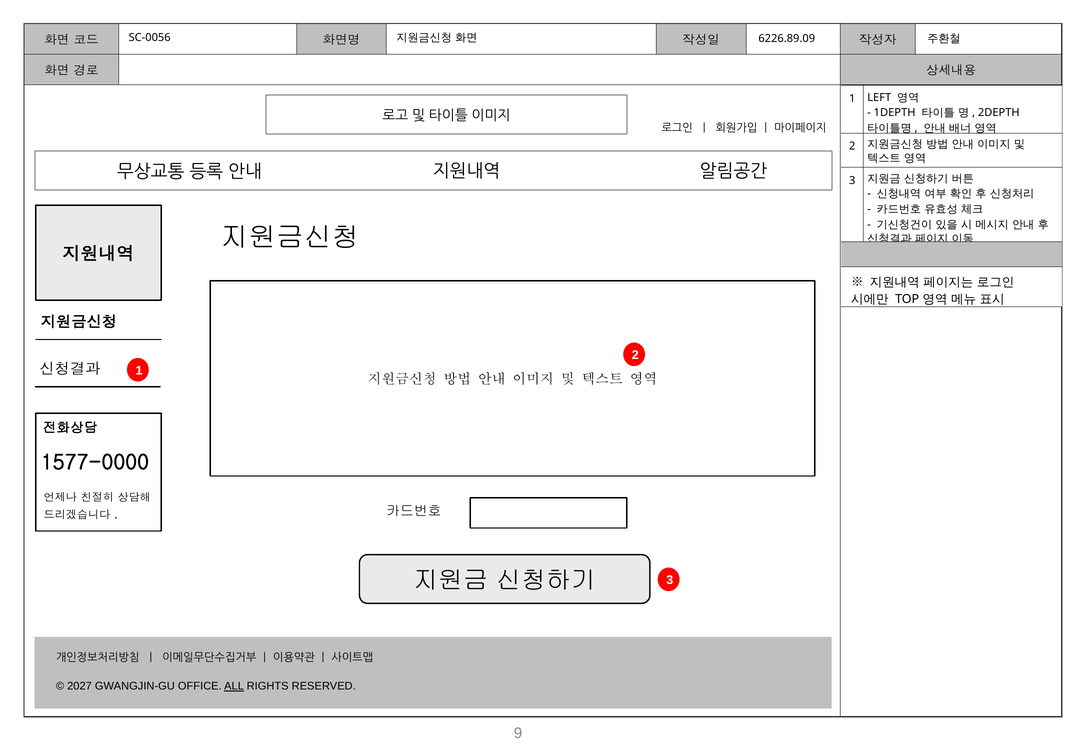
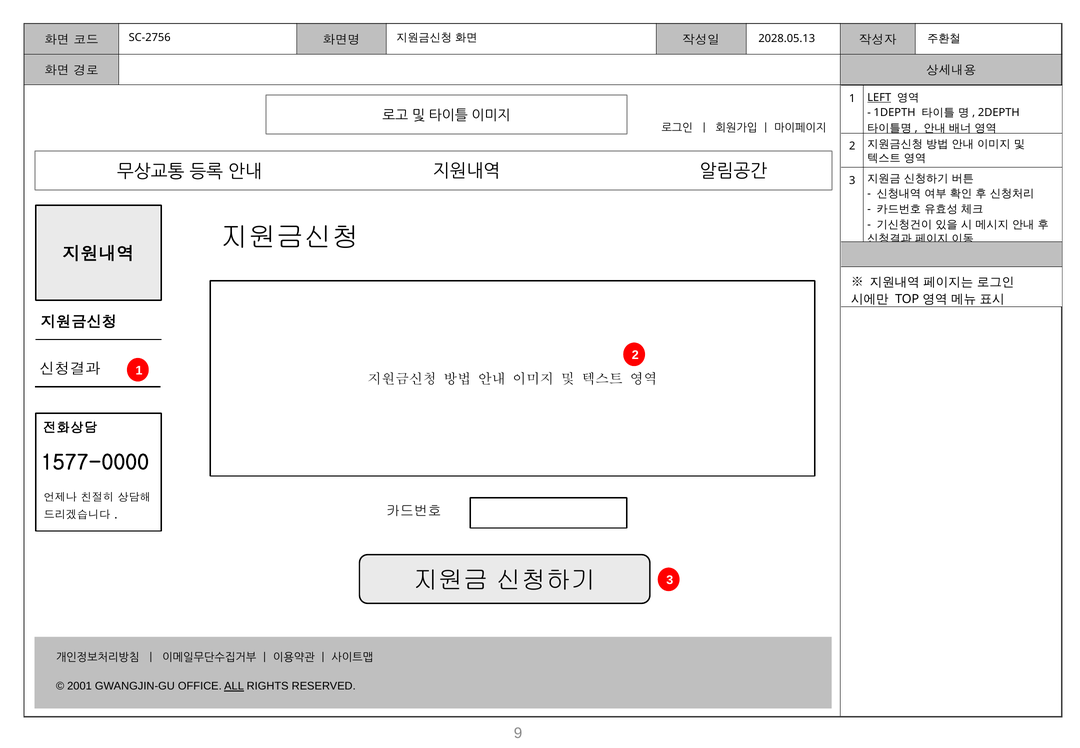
SC-0056: SC-0056 -> SC-2756 (150, 38)
6226.89.09: 6226.89.09 -> 2028.05.13 (787, 39)
LEFT underline: none -> present (879, 97)
2027: 2027 -> 2001 (79, 686)
